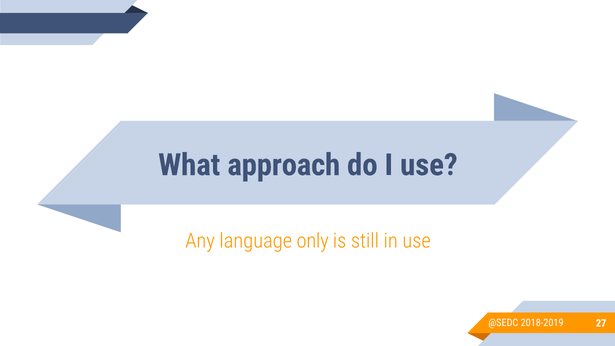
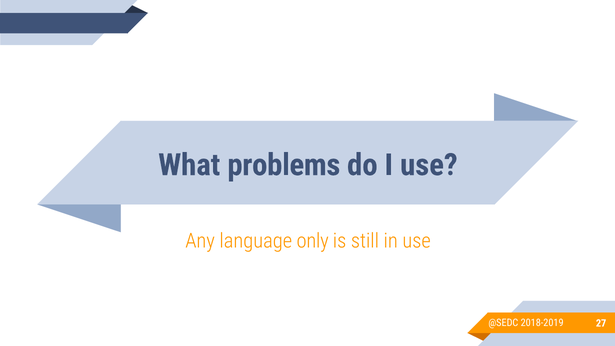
approach: approach -> problems (284, 165)
